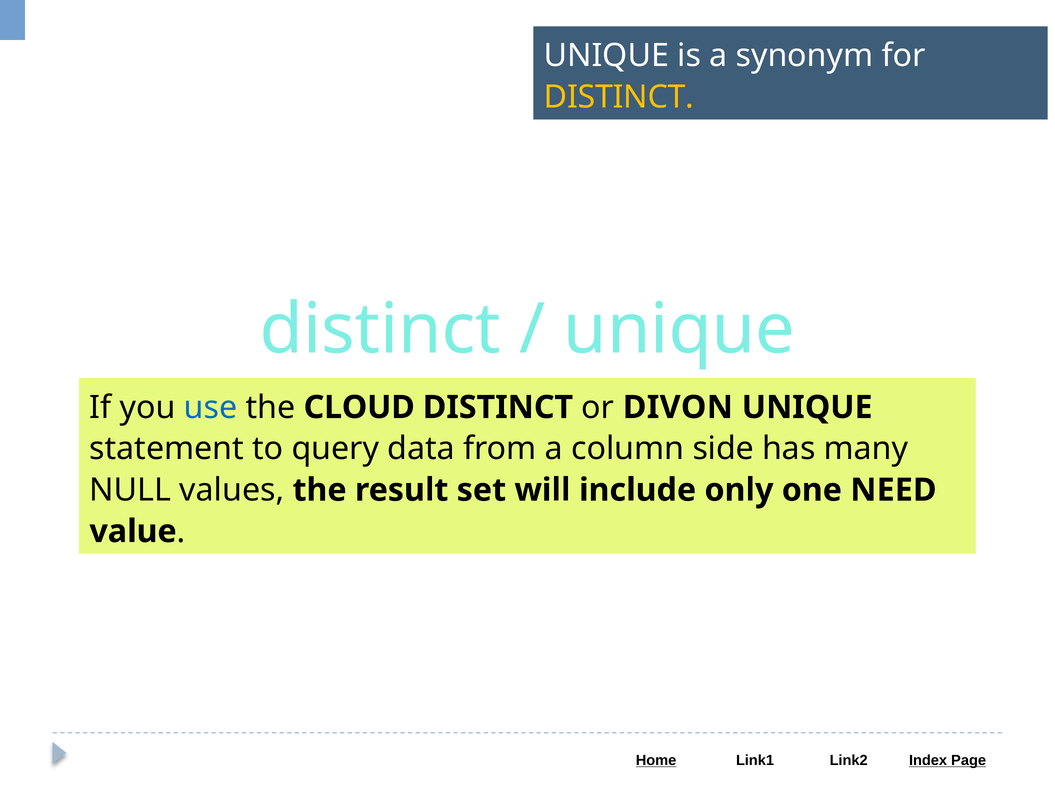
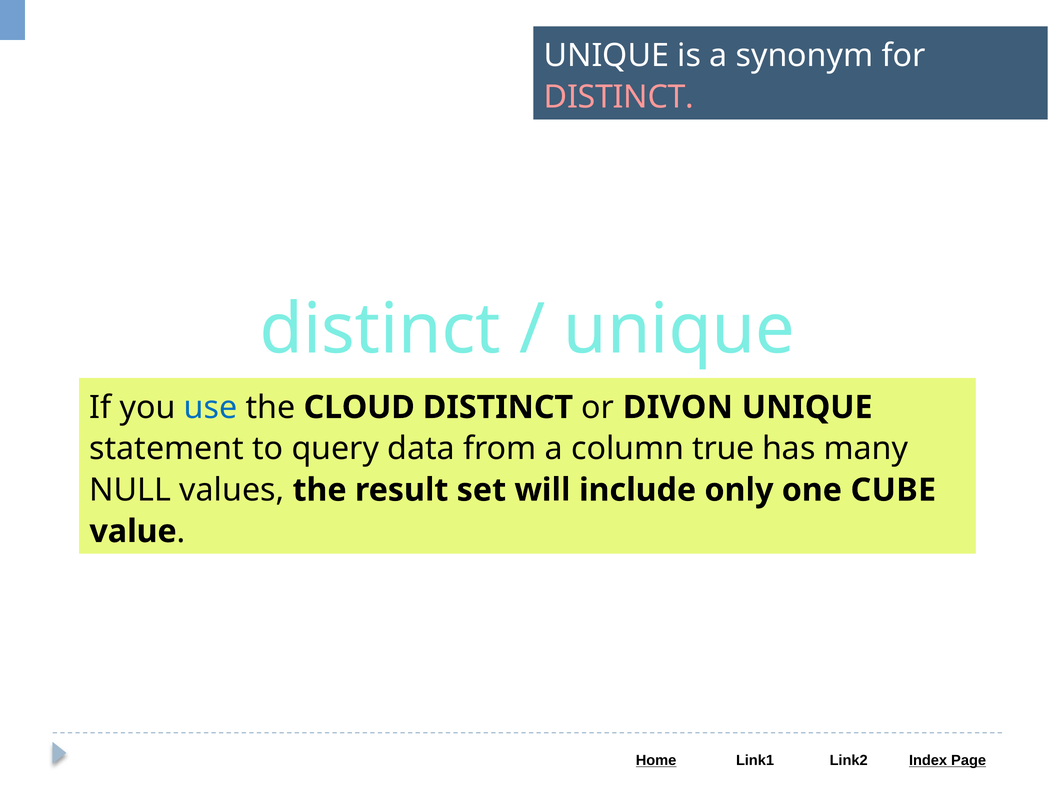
DISTINCT colour: yellow -> pink (619, 97)
side: side -> true (723, 449)
NEED: NEED -> CUBE (893, 490)
